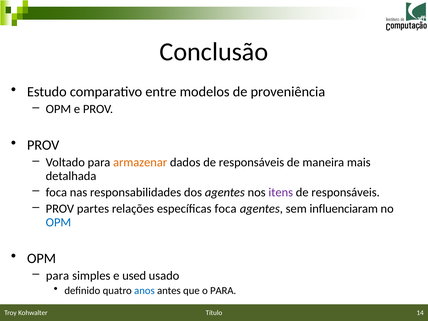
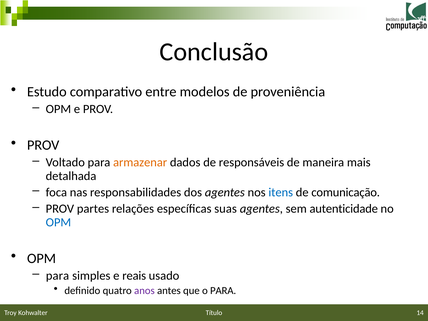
itens colour: purple -> blue (281, 192)
responsáveis: responsáveis -> comunicação (346, 192)
específicas foca: foca -> suas (226, 209)
influenciaram: influenciaram -> autenticidade (344, 209)
used: used -> reais (134, 276)
anos colour: blue -> purple (144, 290)
